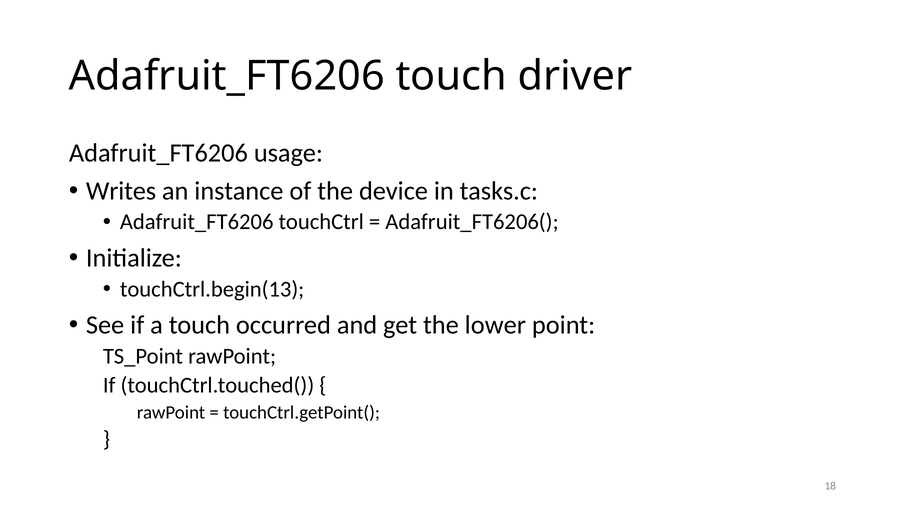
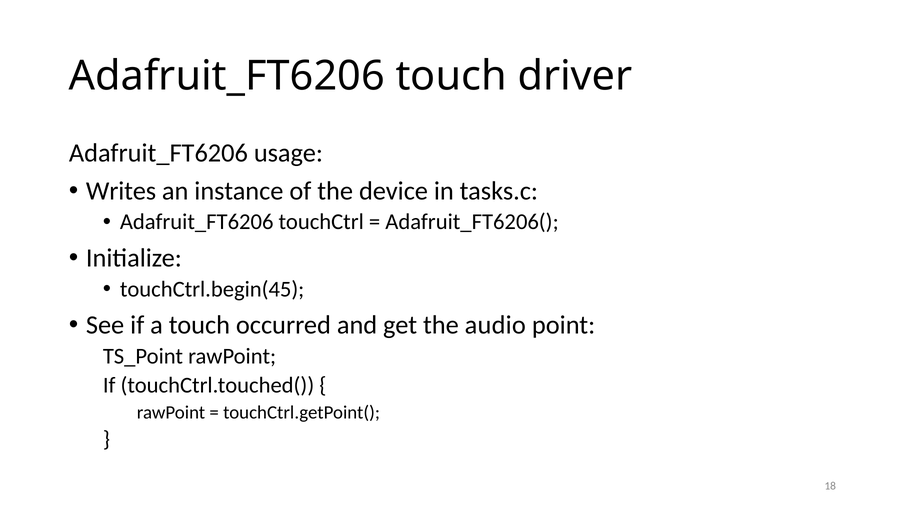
touchCtrl.begin(13: touchCtrl.begin(13 -> touchCtrl.begin(45 (212, 289)
lower: lower -> audio (495, 325)
